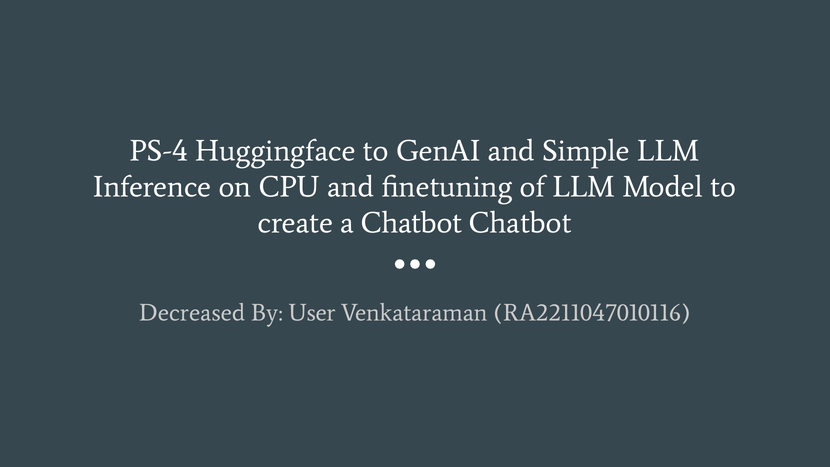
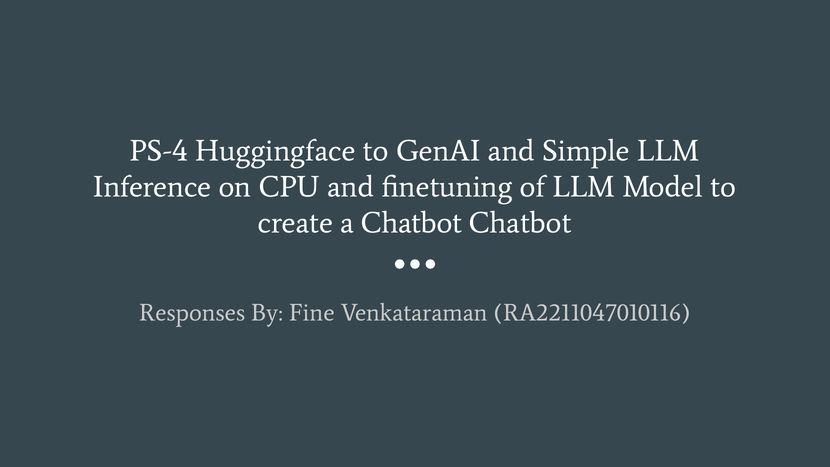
Decreased: Decreased -> Responses (192, 313)
User: User -> Fine (312, 313)
